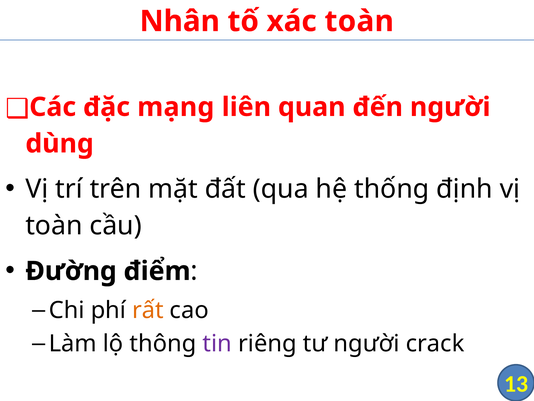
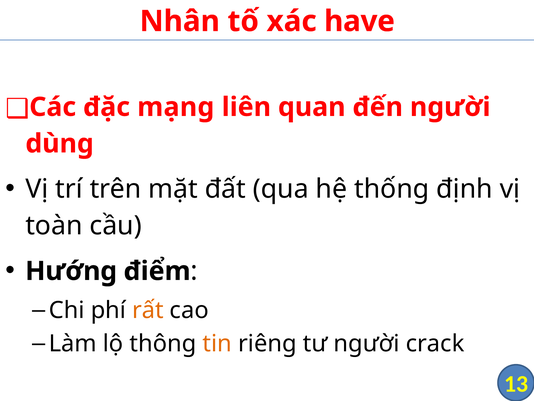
xác toàn: toàn -> have (359, 21)
Đường: Đường -> Hướng (71, 271)
tin colour: purple -> orange (217, 343)
